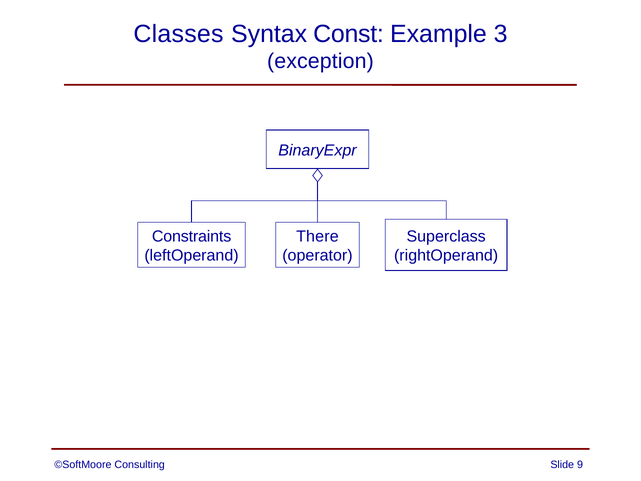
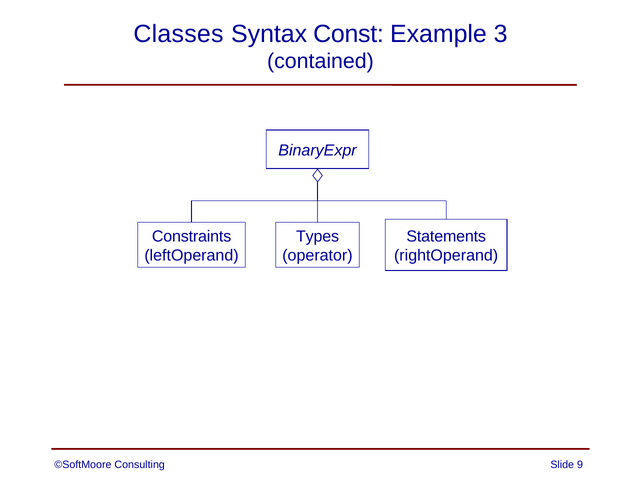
exception: exception -> contained (320, 61)
There: There -> Types (318, 236)
Superclass: Superclass -> Statements (446, 236)
